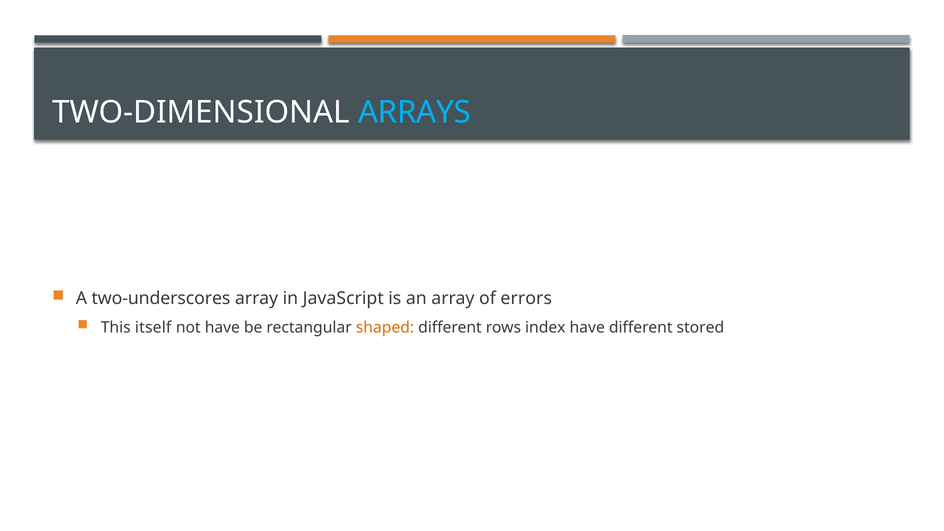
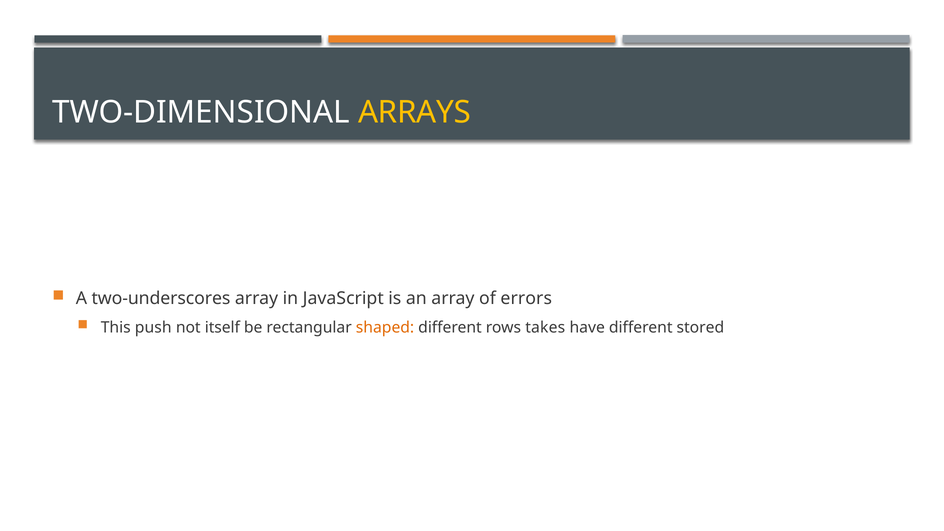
ARRAYS colour: light blue -> yellow (415, 113)
itself: itself -> push (153, 327)
not have: have -> itself (222, 327)
index: index -> takes (545, 327)
